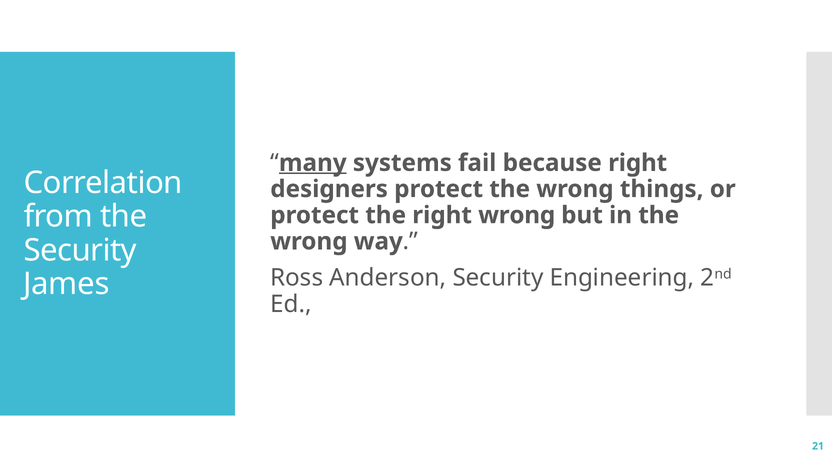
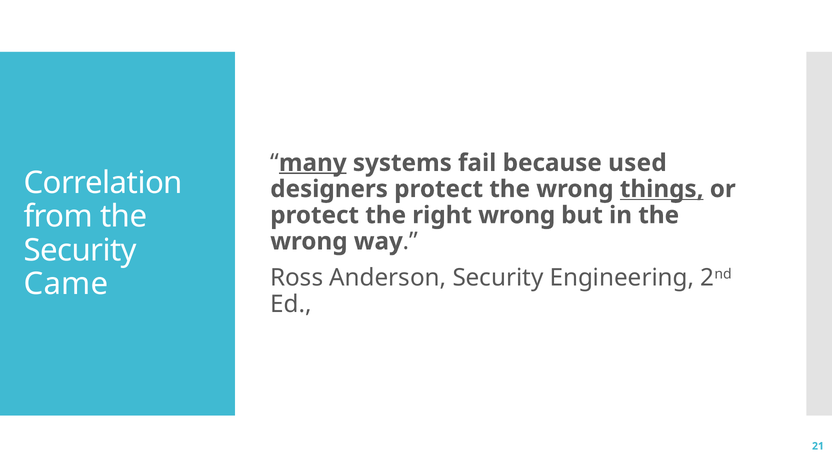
because right: right -> used (637, 163)
things underline: none -> present (662, 189)
James: James -> Came (66, 284)
